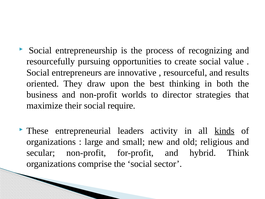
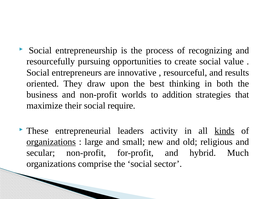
director: director -> addition (177, 95)
organizations underline: none -> present (51, 142)
Think: Think -> Much (238, 153)
